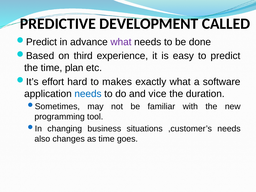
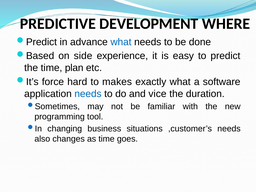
CALLED: CALLED -> WHERE (226, 24)
what colour: purple -> blue (121, 42)
third: third -> side (83, 56)
effort: effort -> force (53, 82)
